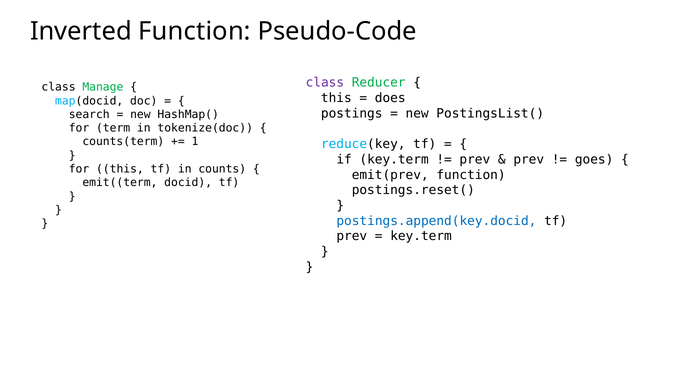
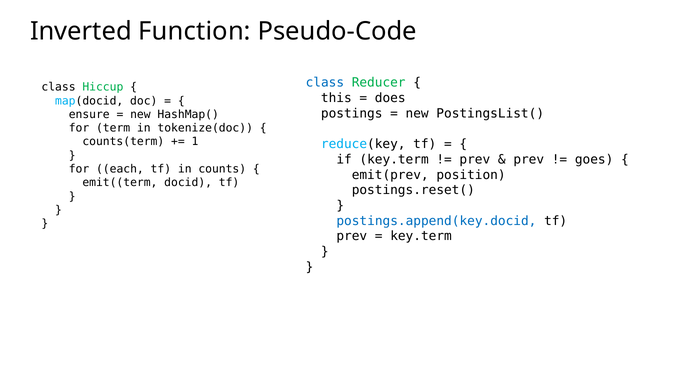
class colour: purple -> blue (325, 83)
Manage: Manage -> Hiccup (103, 87)
search: search -> ensure (89, 114)
for this: this -> each (120, 169)
emit(prev function: function -> position (471, 175)
